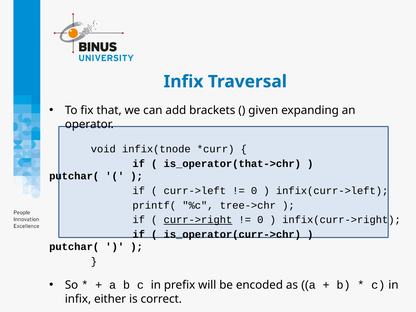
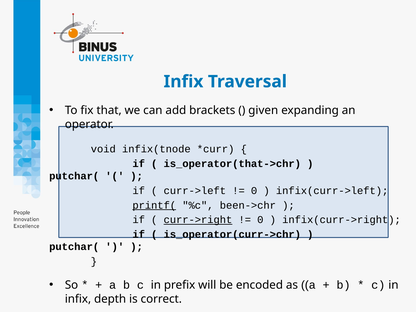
printf( underline: none -> present (154, 205)
tree->chr: tree->chr -> been->chr (248, 205)
either: either -> depth (110, 299)
